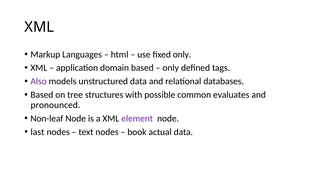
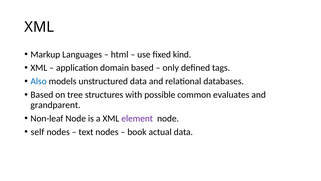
fixed only: only -> kind (182, 54)
Also colour: purple -> blue (39, 81)
pronounced: pronounced -> grandparent (55, 105)
last: last -> self (37, 132)
